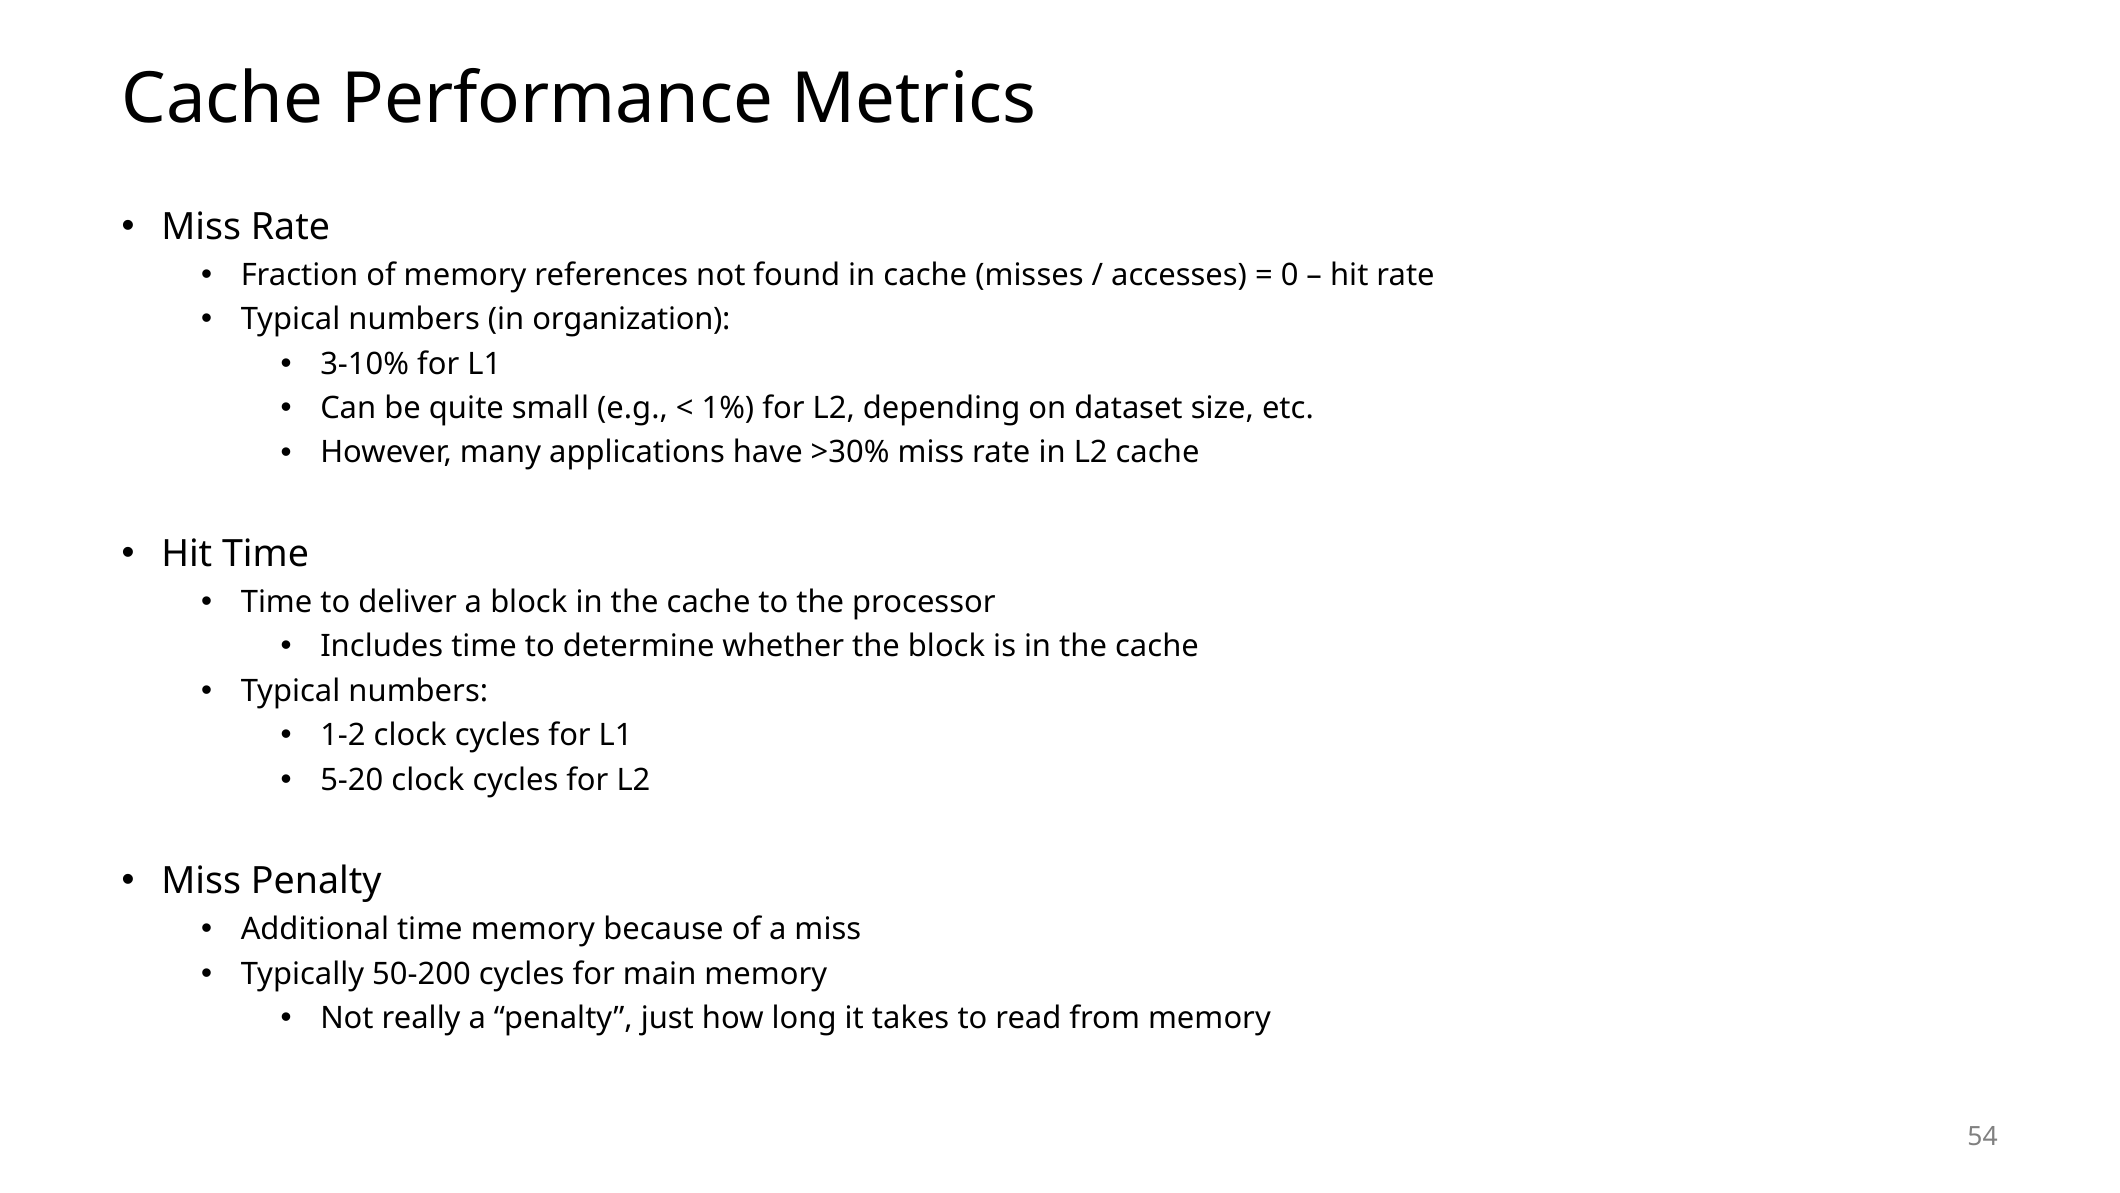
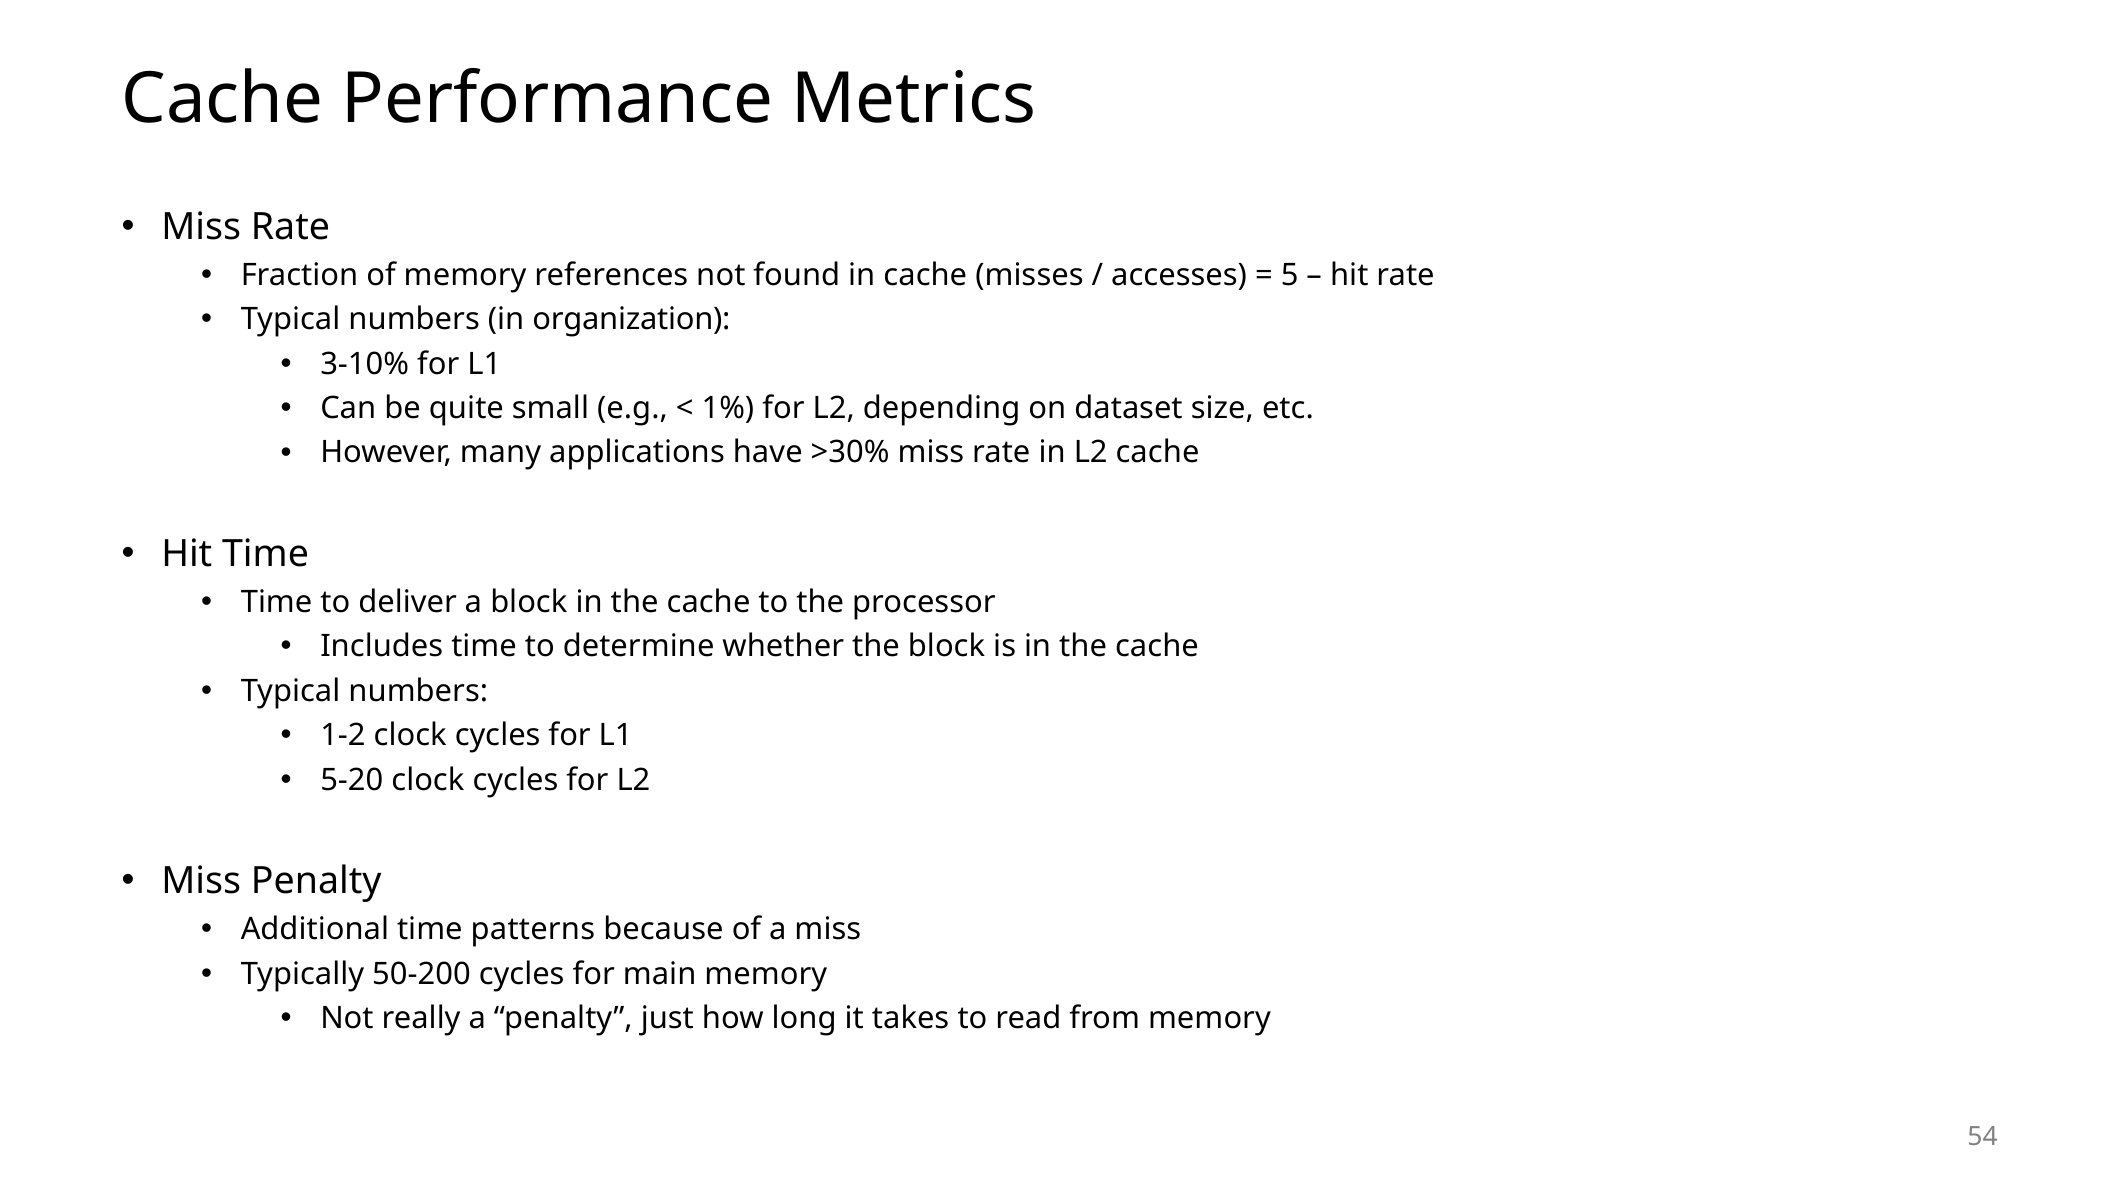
0: 0 -> 5 (1290, 275)
time memory: memory -> patterns (533, 929)
